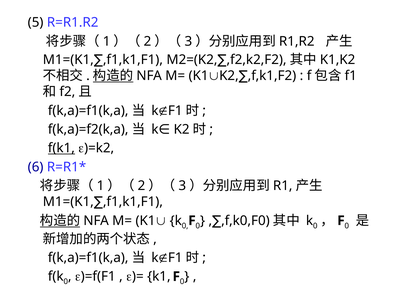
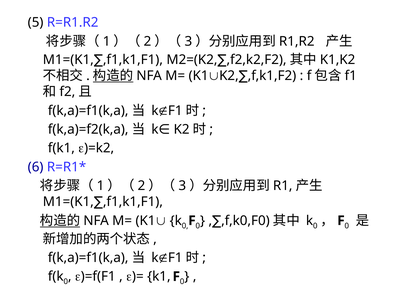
f(k1 underline: present -> none (61, 148)
